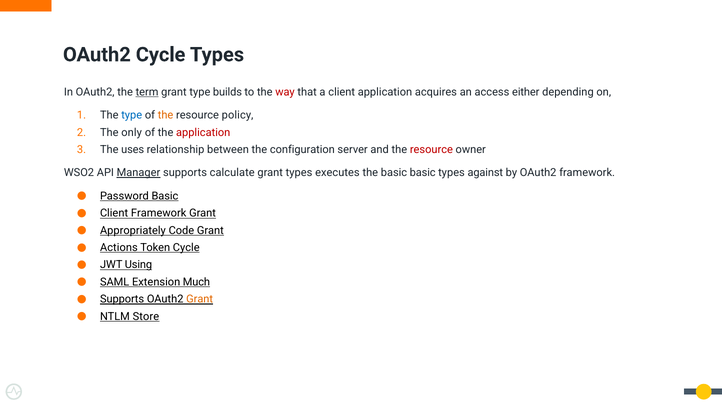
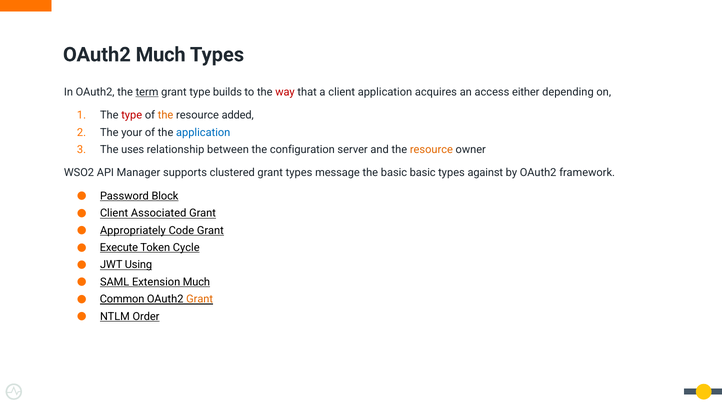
OAuth2 Cycle: Cycle -> Much (161, 55)
type colour: blue -> red (132, 115)
policy: policy -> added (238, 115)
only: only -> your (132, 132)
application colour: red -> blue (203, 132)
resource colour: red -> orange (431, 150)
Manager underline: present -> none (138, 173)
calculate: calculate -> clustered (232, 173)
executes: executes -> message (337, 173)
Password Basic: Basic -> Block (165, 196)
Client Framework: Framework -> Associated (159, 213)
Actions: Actions -> Execute (119, 248)
Supports: Supports -> Common (122, 299)
Store: Store -> Order (146, 316)
